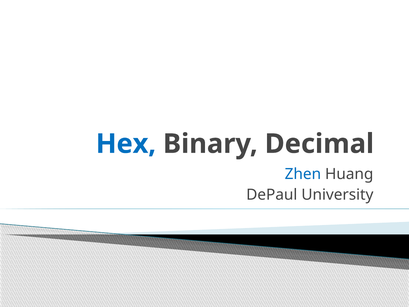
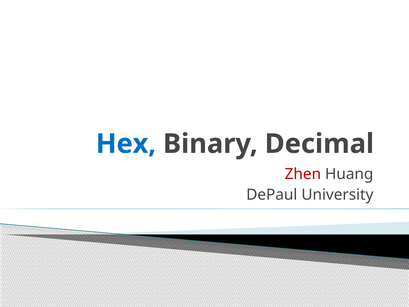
Zhen colour: blue -> red (303, 174)
